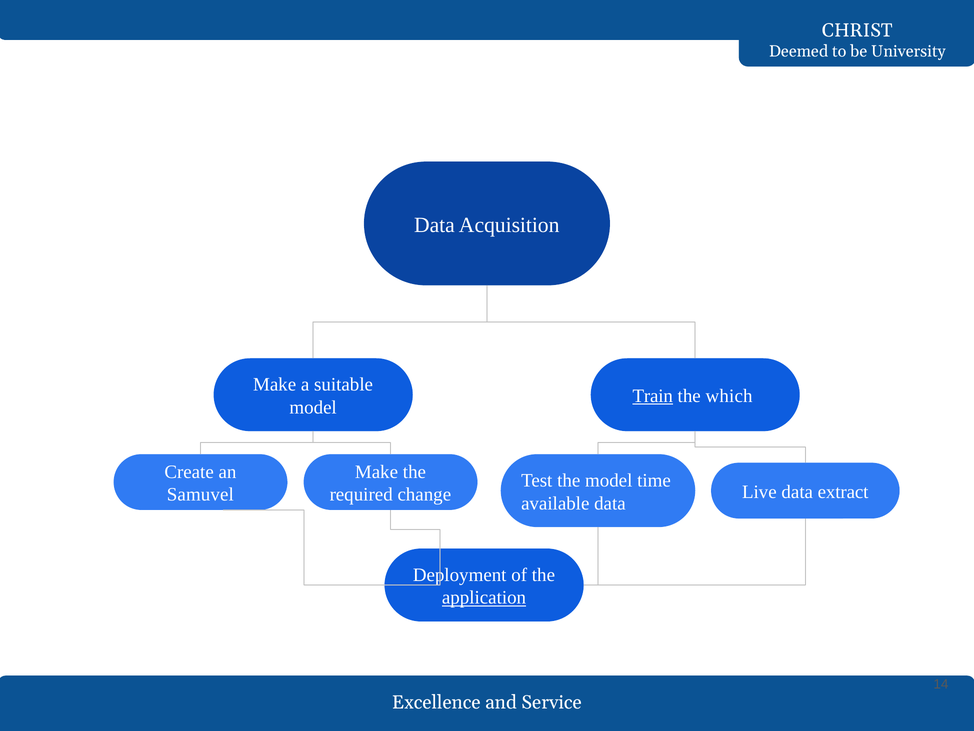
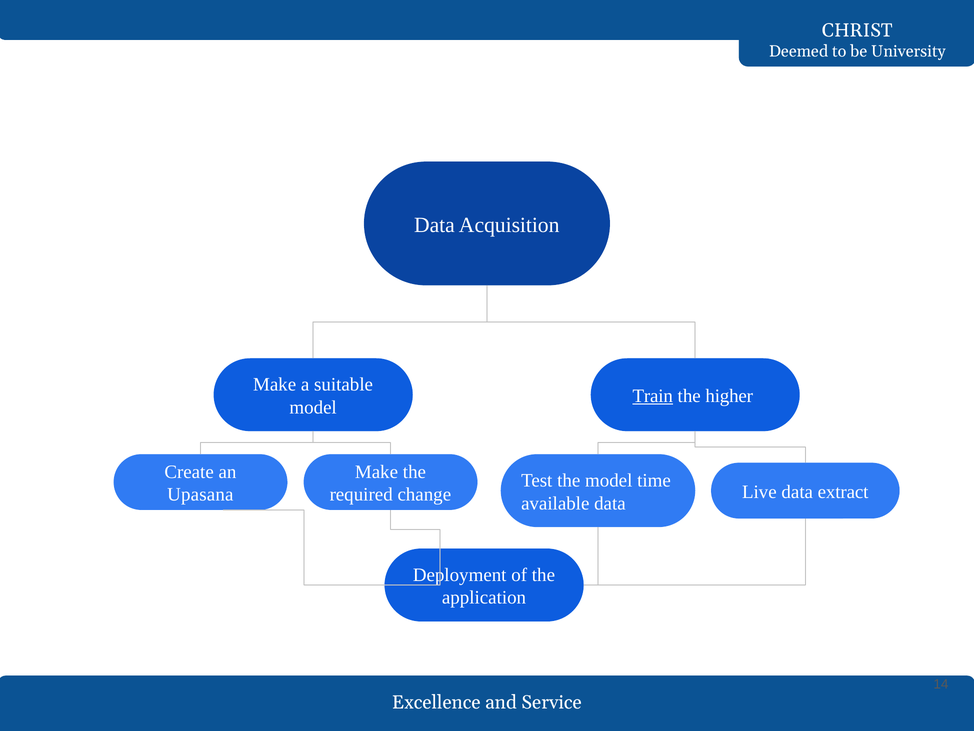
which: which -> higher (729, 396)
Samuvel: Samuvel -> Upasana (200, 494)
application underline: present -> none (484, 597)
